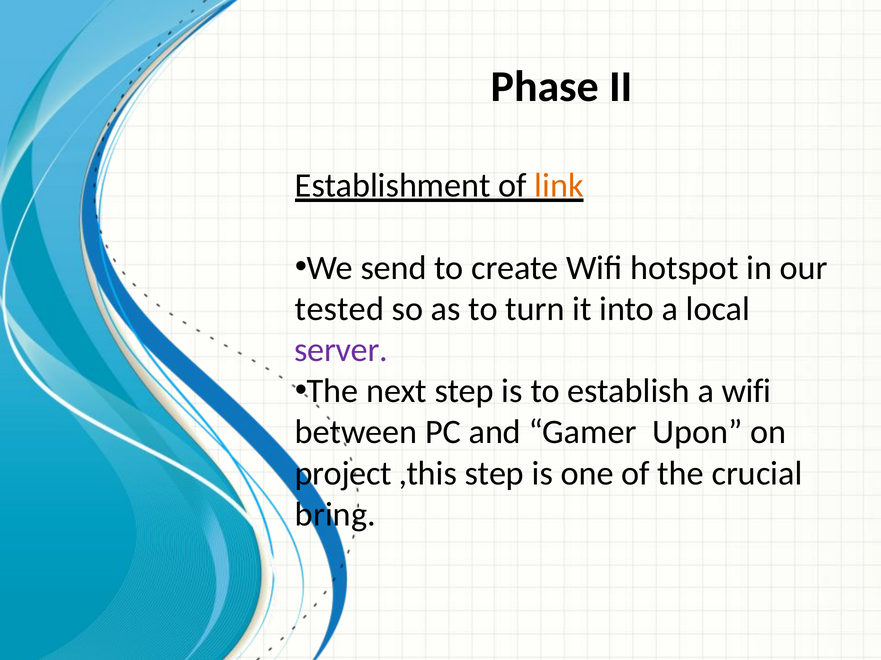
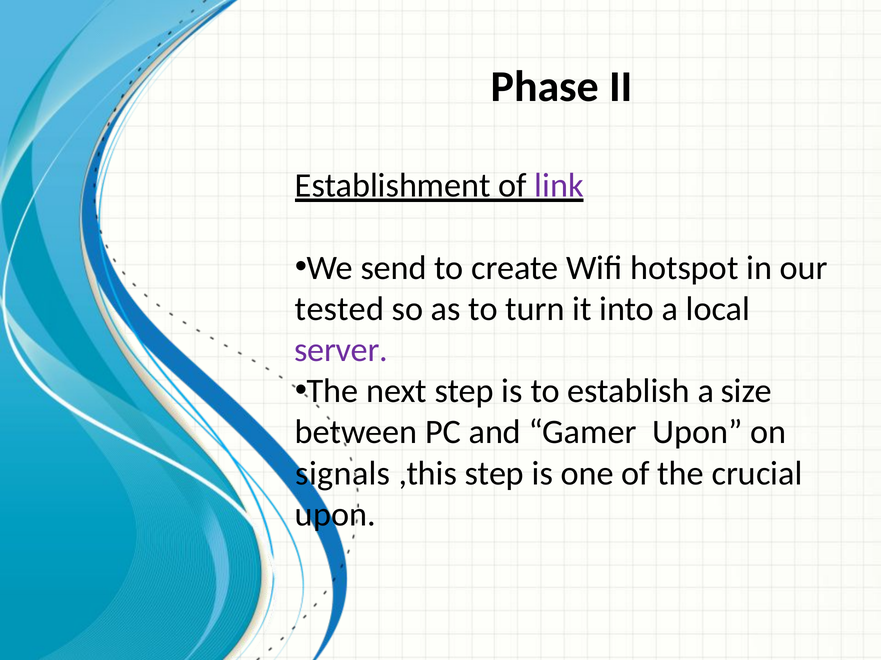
link colour: orange -> purple (559, 186)
a wifi: wifi -> size (746, 392)
project: project -> signals (343, 474)
bring: bring -> upon (335, 515)
